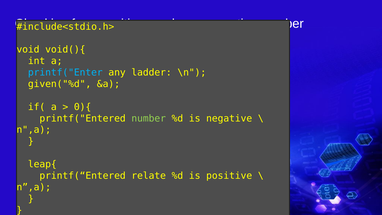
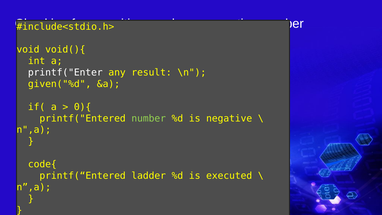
printf("Enter colour: light blue -> white (65, 72)
ladder: ladder -> result (152, 72)
leap{: leap{ -> code{ (42, 164)
relate: relate -> ladder (149, 176)
is positive: positive -> executed (229, 176)
